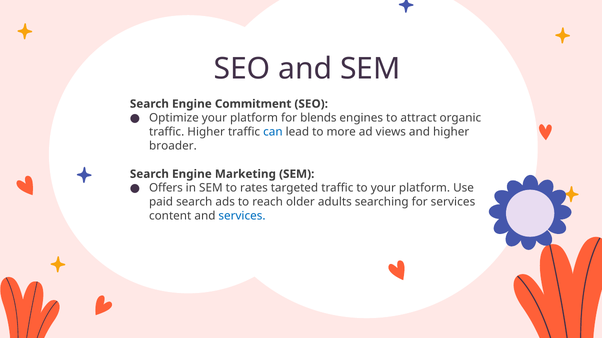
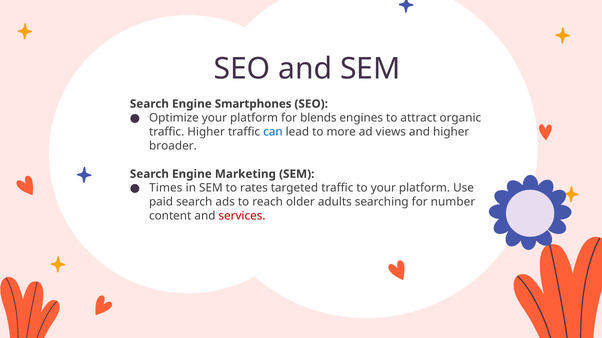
Commitment: Commitment -> Smartphones (253, 104)
Offers: Offers -> Times (166, 188)
for services: services -> number (453, 202)
services colour: blue -> red (242, 217)
